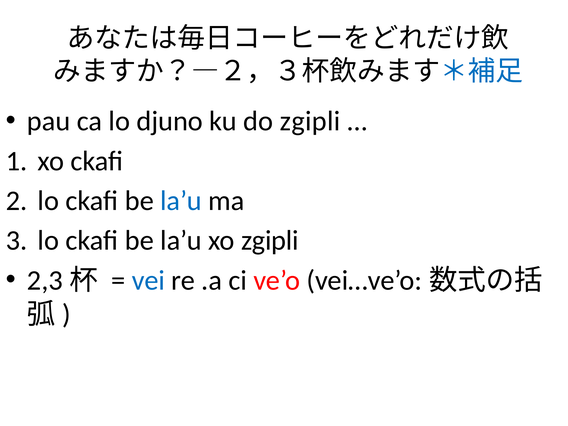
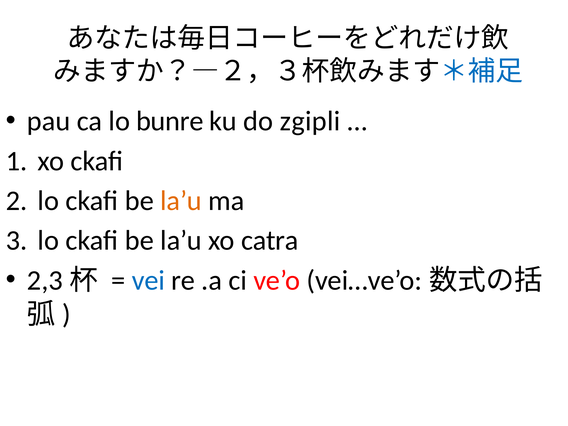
djuno: djuno -> bunre (170, 121)
la’u colour: blue -> orange (181, 201)
xo zgipli: zgipli -> catra (270, 241)
